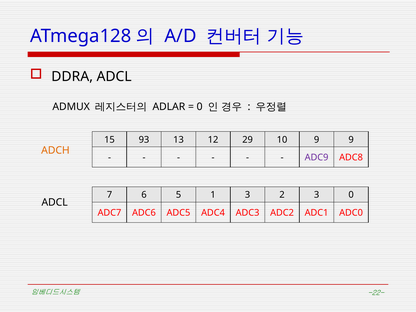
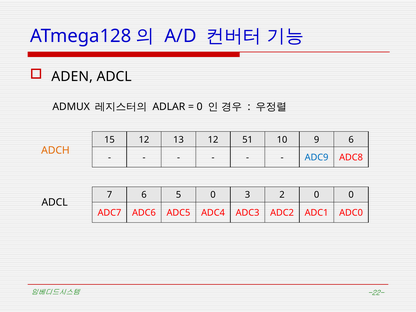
DDRA: DDRA -> ADEN (72, 76)
15 93: 93 -> 12 (144, 140)
29: 29 -> 51 (248, 140)
9 9: 9 -> 6 (351, 140)
ADC9 colour: purple -> blue (317, 158)
5 1: 1 -> 0 (213, 195)
2 3: 3 -> 0 (317, 195)
